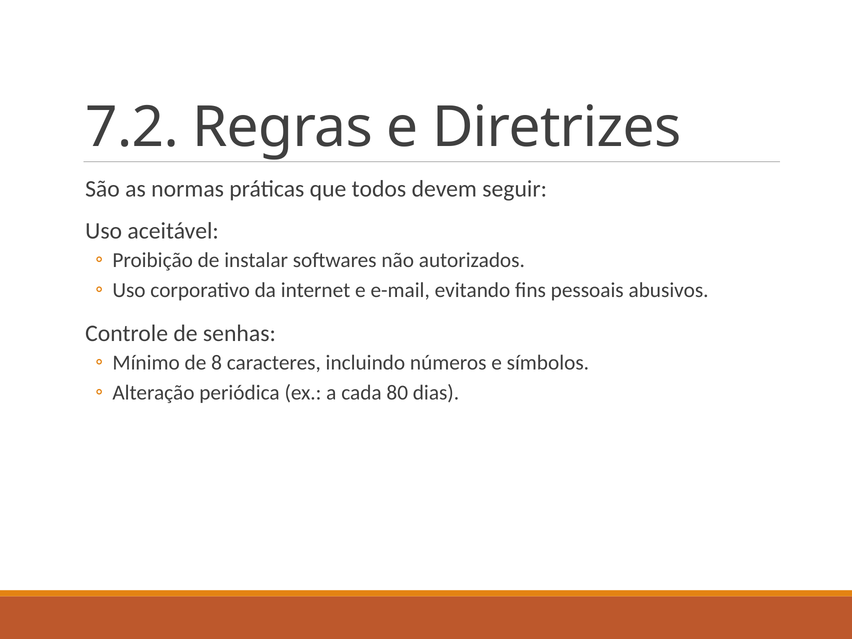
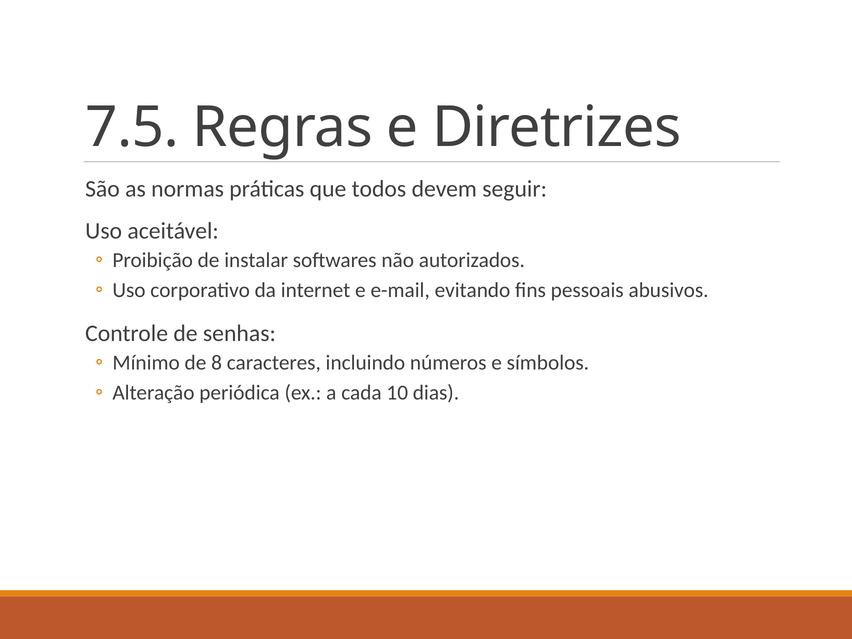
7.2: 7.2 -> 7.5 (132, 127)
80: 80 -> 10 (397, 393)
